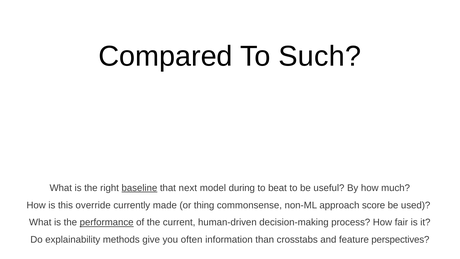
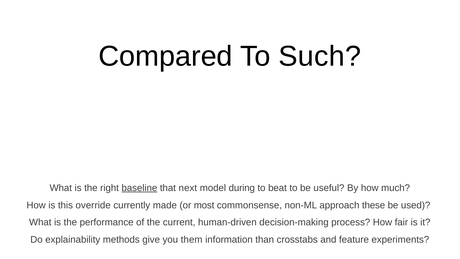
thing: thing -> most (204, 205)
score: score -> these (374, 205)
performance underline: present -> none (107, 222)
often: often -> them (192, 240)
perspectives: perspectives -> experiments (400, 240)
